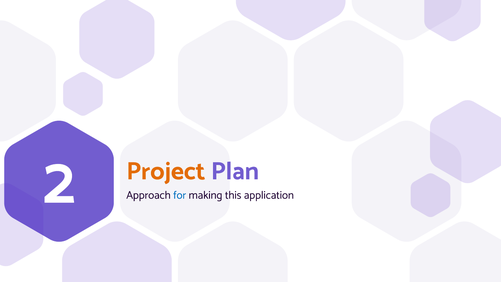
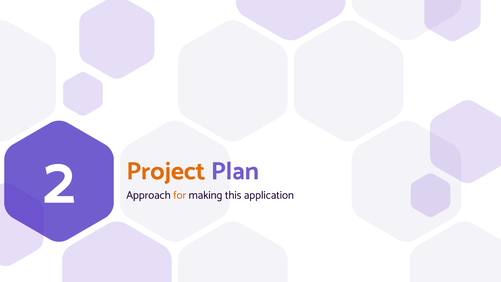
for colour: blue -> orange (180, 195)
